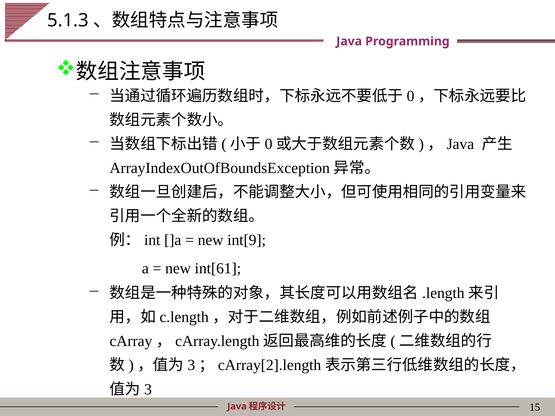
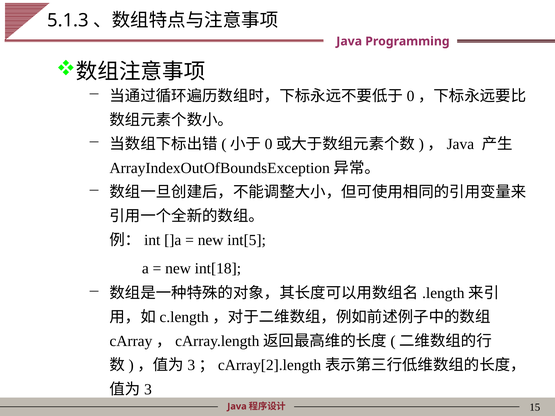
int[9: int[9 -> int[5 (247, 240)
int[61: int[61 -> int[18 (218, 269)
